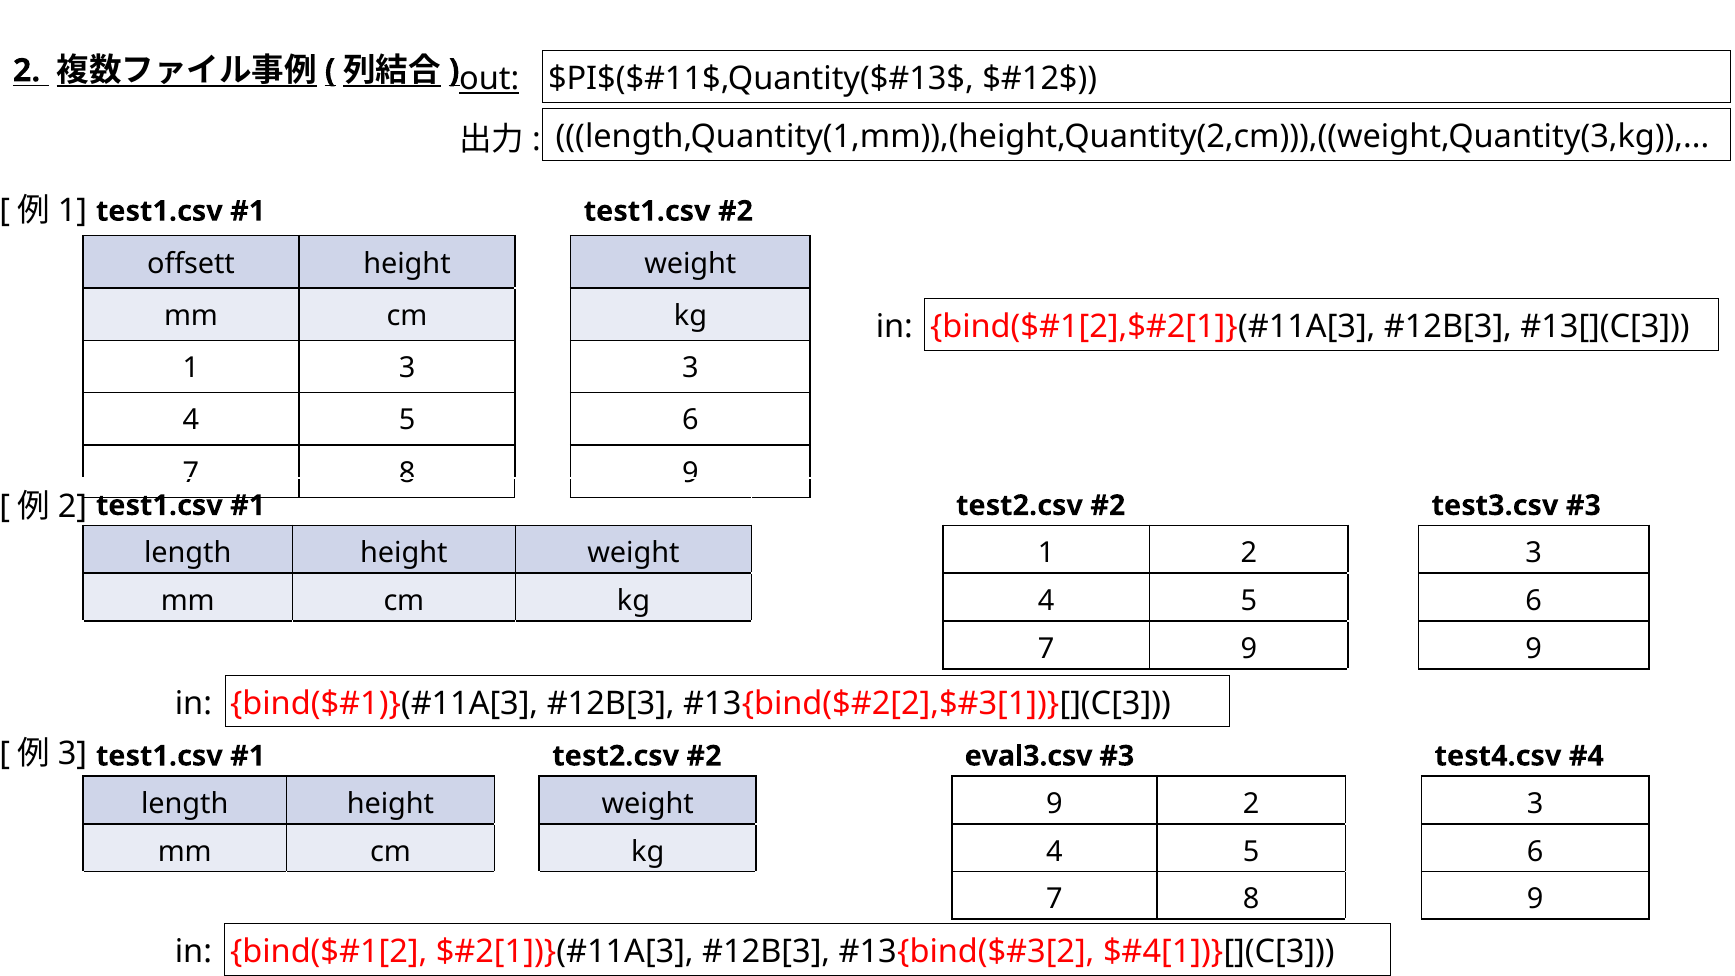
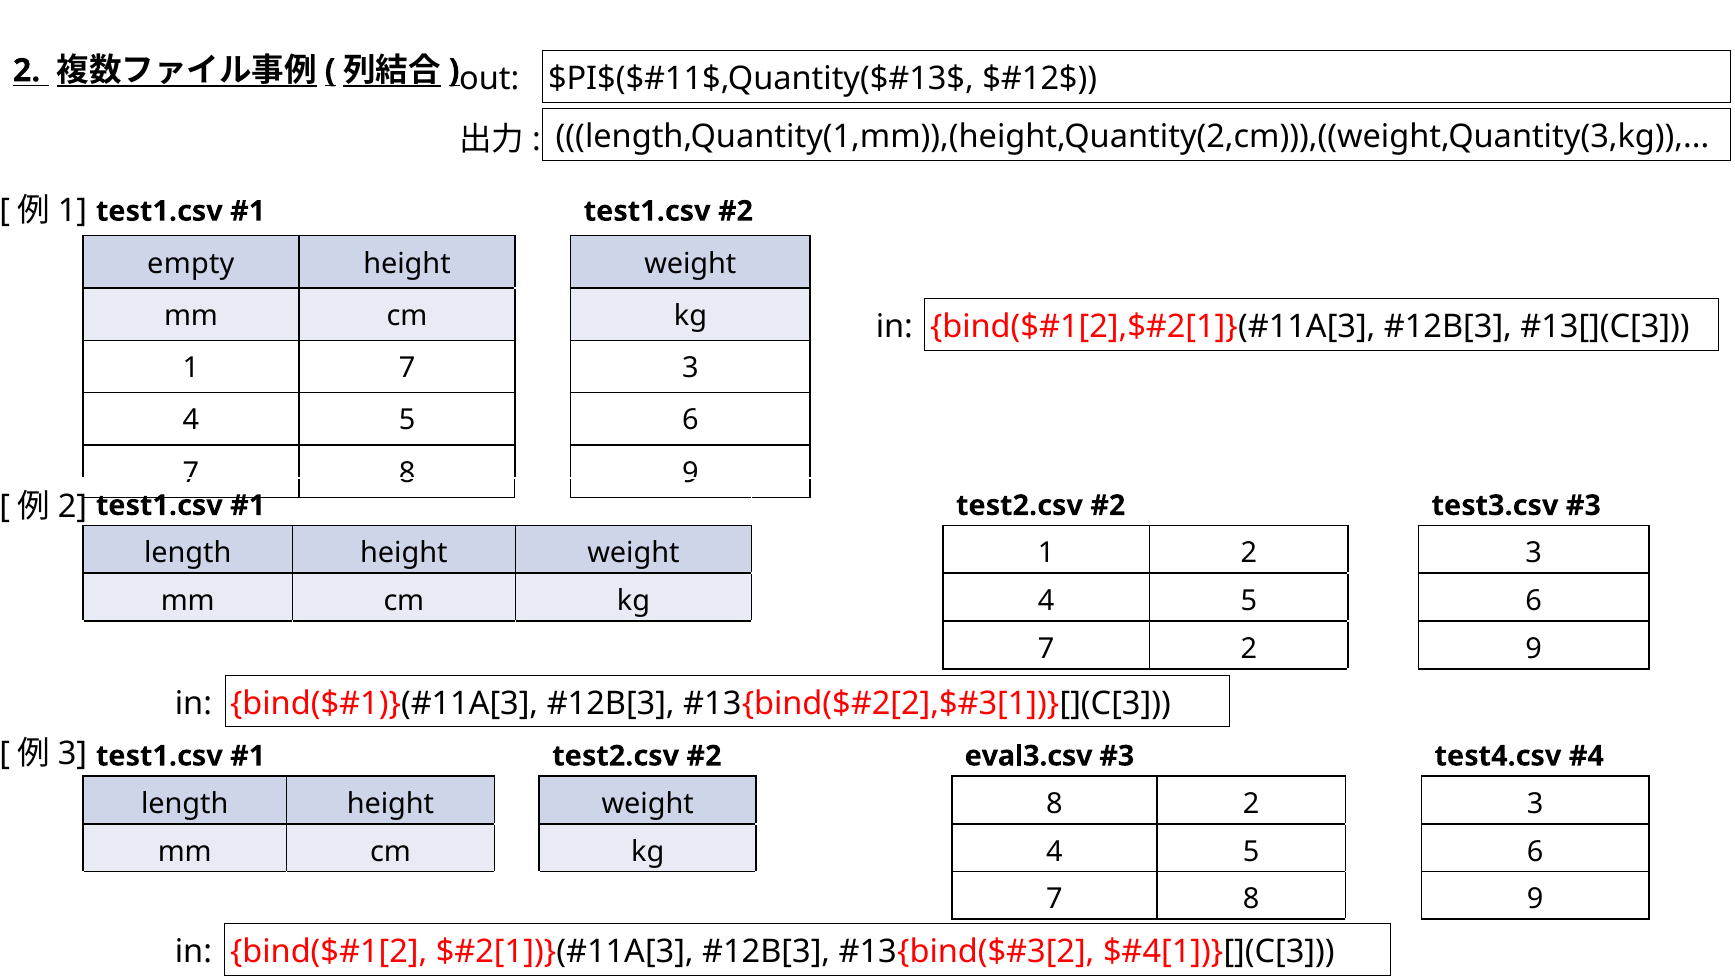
out underline: present -> none (489, 79)
offsett: offsett -> empty (191, 263)
1 3: 3 -> 7 (407, 368)
7 9: 9 -> 2 (1249, 649)
weight 9: 9 -> 8 (1054, 804)
